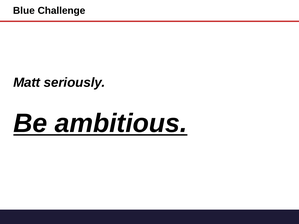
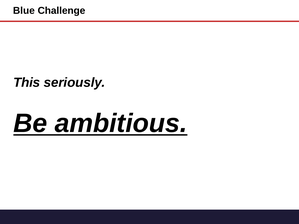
Matt: Matt -> This (27, 83)
